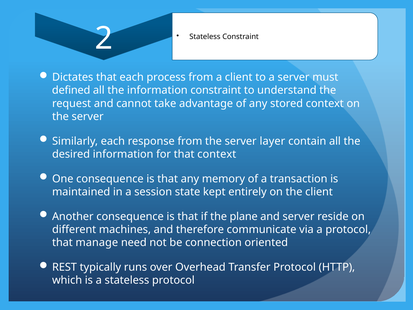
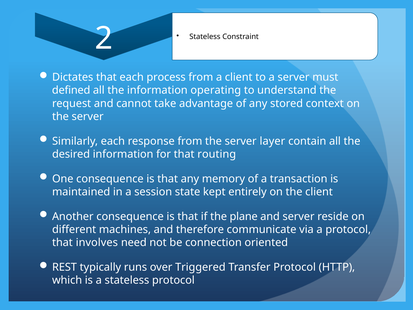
information constraint: constraint -> operating (216, 90)
that context: context -> routing (217, 154)
manage: manage -> involves (97, 242)
Overhead: Overhead -> Triggered (200, 267)
